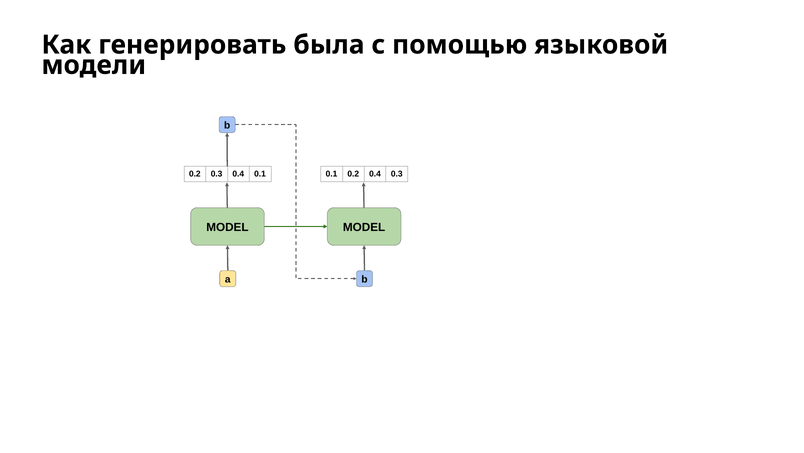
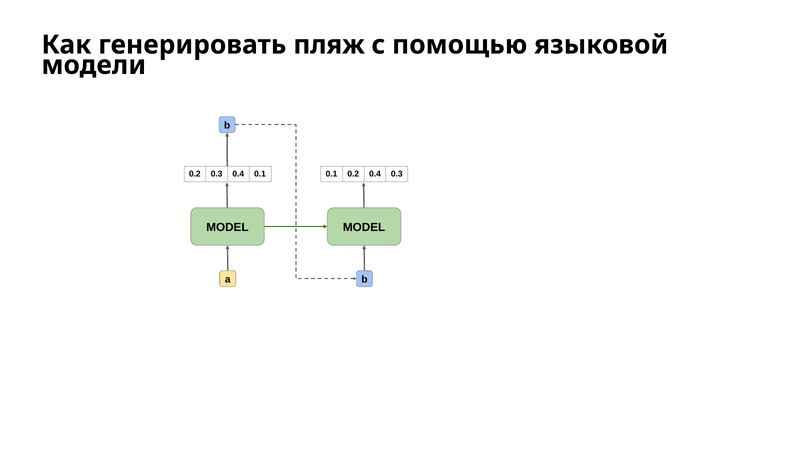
была: была -> пляж (329, 45)
